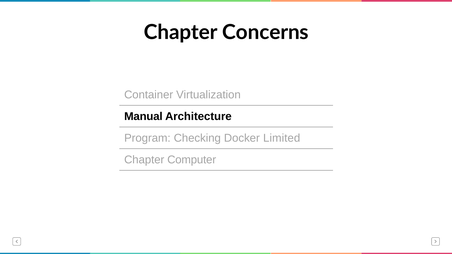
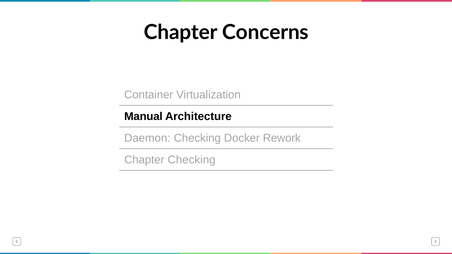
Program: Program -> Daemon (147, 138)
Limited: Limited -> Rework (282, 138)
Chapter Computer: Computer -> Checking (192, 160)
